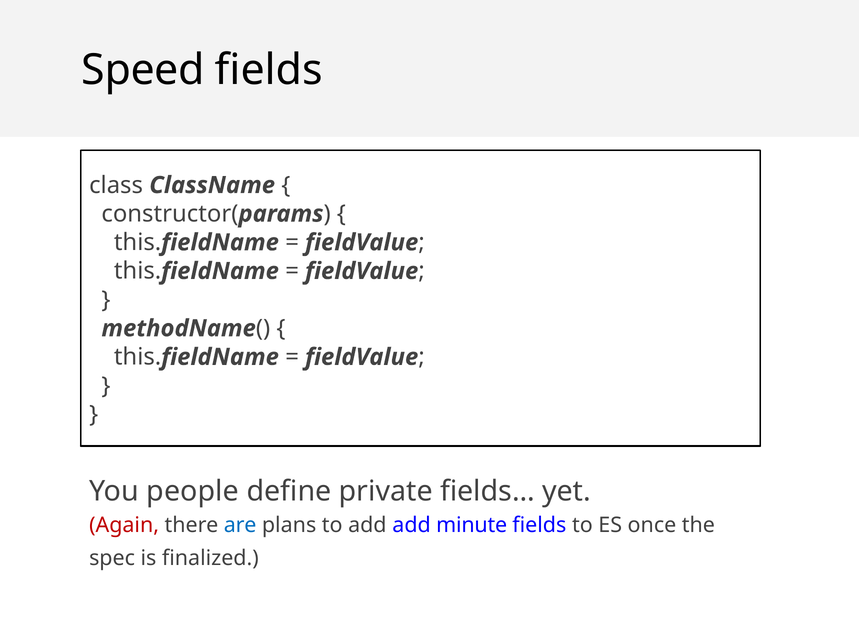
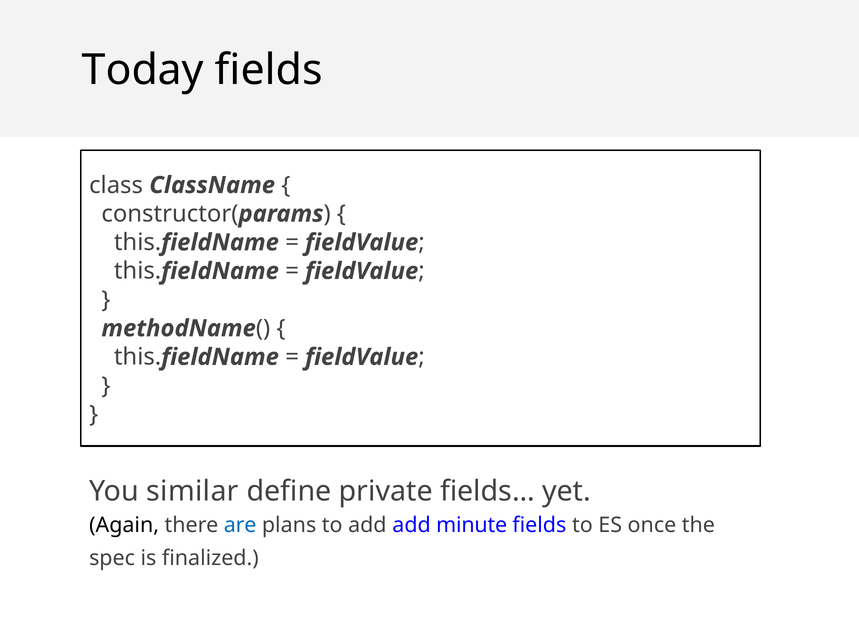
Speed: Speed -> Today (143, 70)
people: people -> similar (193, 492)
Again colour: red -> black (124, 525)
